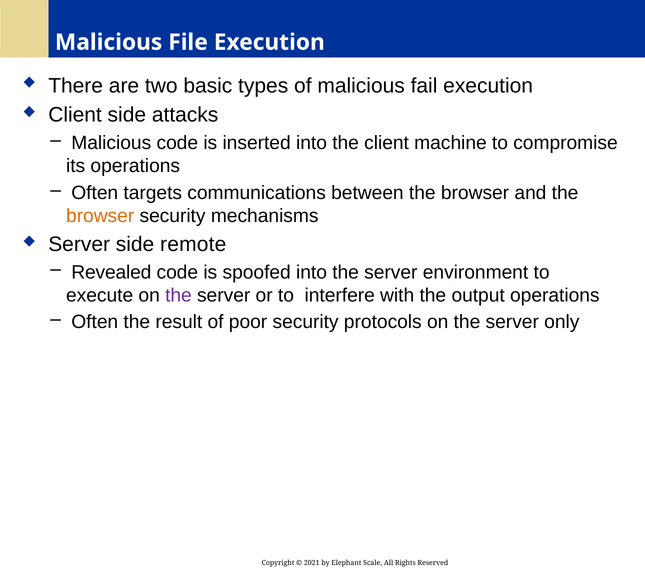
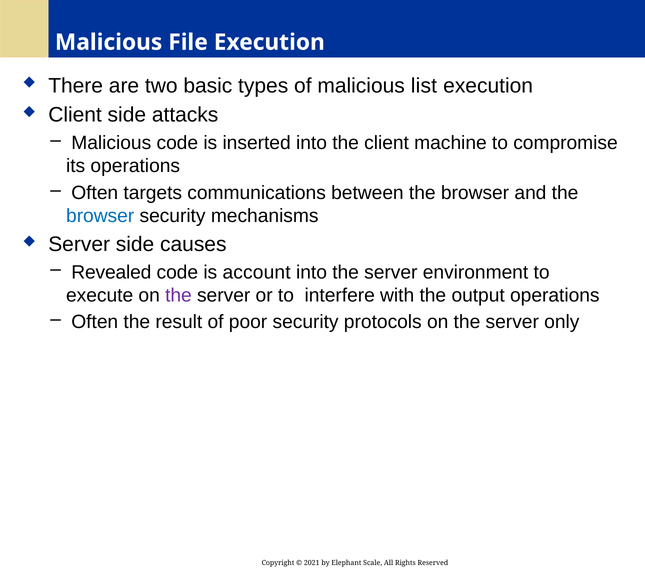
fail: fail -> list (424, 86)
browser colour: orange -> blue (100, 216)
remote: remote -> causes (193, 244)
spoofed: spoofed -> account (257, 272)
